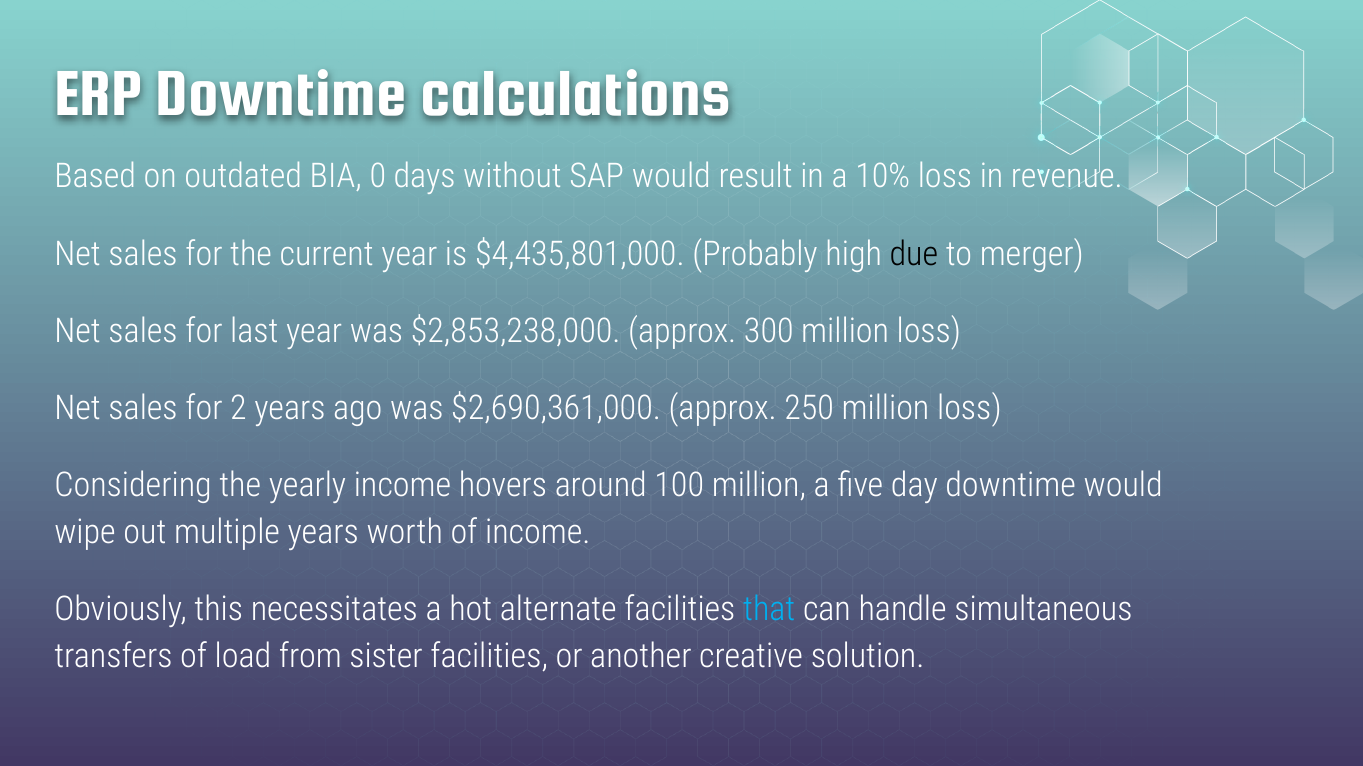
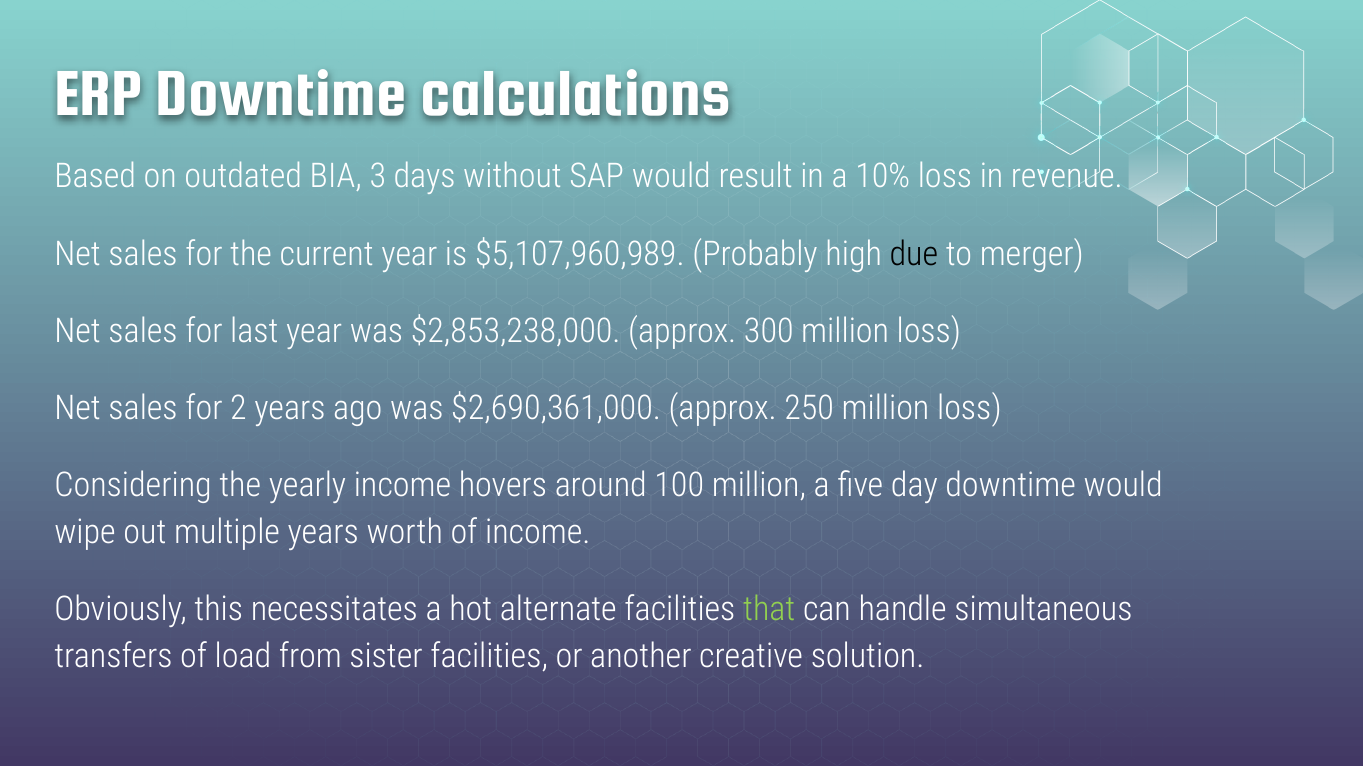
0: 0 -> 3 (378, 177)
$4,435,801,000: $4,435,801,000 -> $5,107,960,989 (580, 254)
that colour: light blue -> light green (769, 610)
